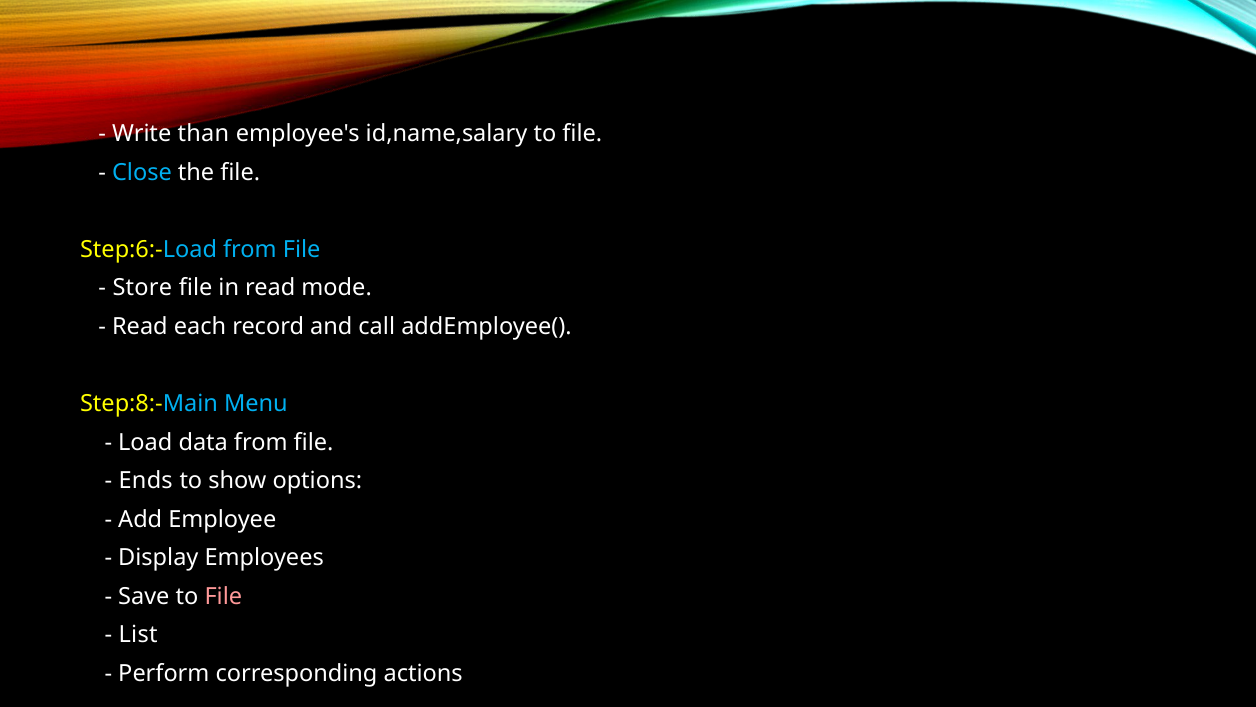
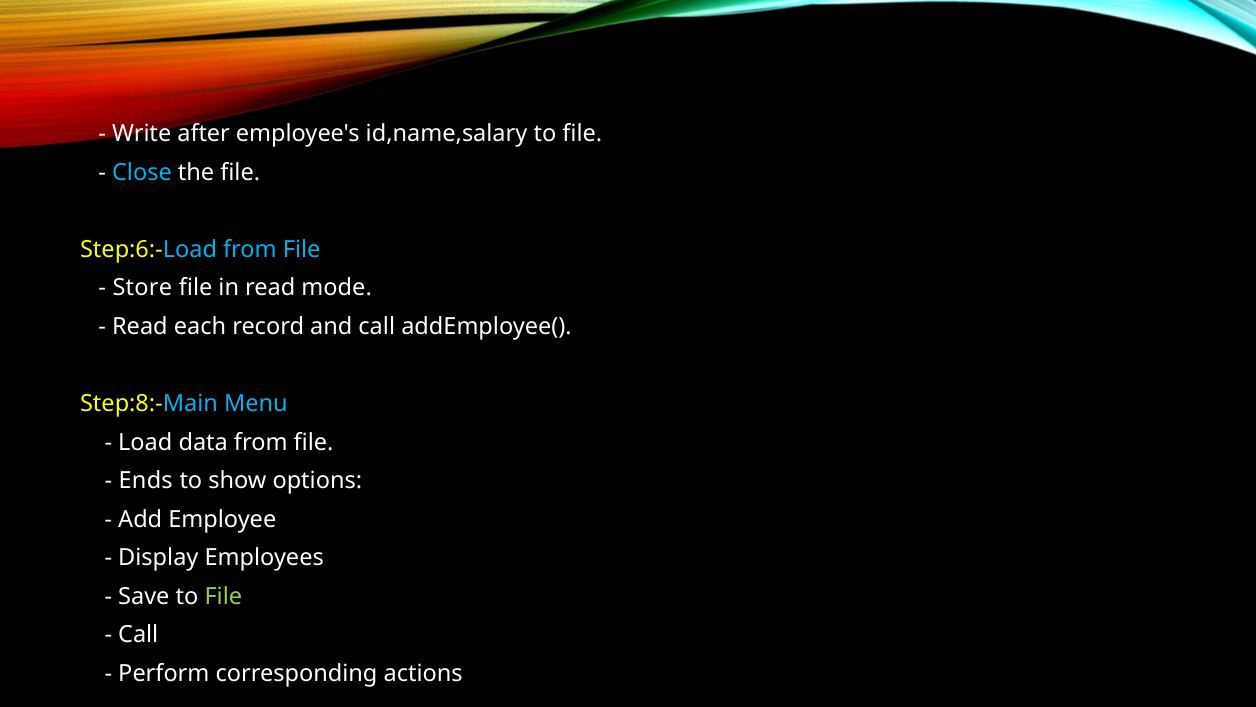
than: than -> after (204, 134)
File colour: pink -> light green (223, 596)
List: List -> Call (138, 635)
